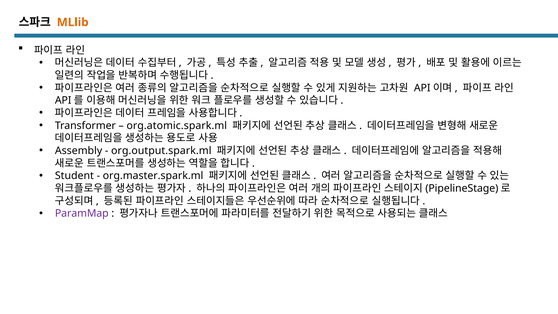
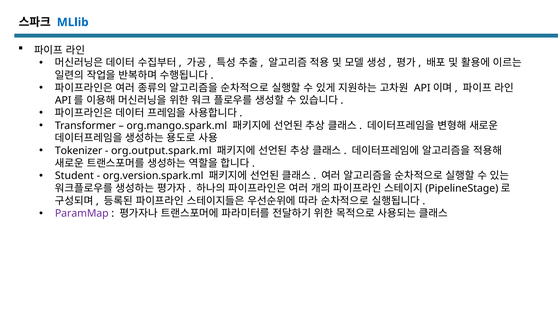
MLlib colour: orange -> blue (73, 22)
org.atomic.spark.ml: org.atomic.spark.ml -> org.mango.spark.ml (177, 126)
Assembly: Assembly -> Tokenizer (79, 151)
org.master.spark.ml: org.master.spark.ml -> org.version.spark.ml (153, 176)
